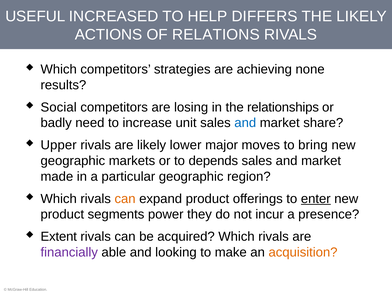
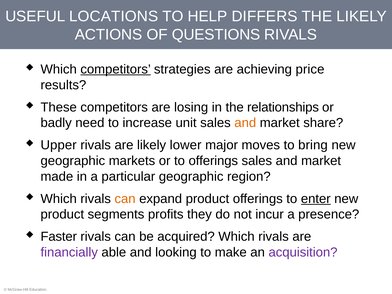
INCREASED: INCREASED -> LOCATIONS (114, 16)
RELATIONS: RELATIONS -> QUESTIONS (216, 35)
competitors underline: none -> present (116, 69)
none: none -> price (310, 69)
Social: Social -> These (59, 107)
and colour: blue -> orange (245, 123)
to depends: depends -> offerings (213, 161)
power: power -> profits (166, 214)
Extent: Extent -> Faster (59, 237)
acquisition colour: orange -> purple (303, 252)
